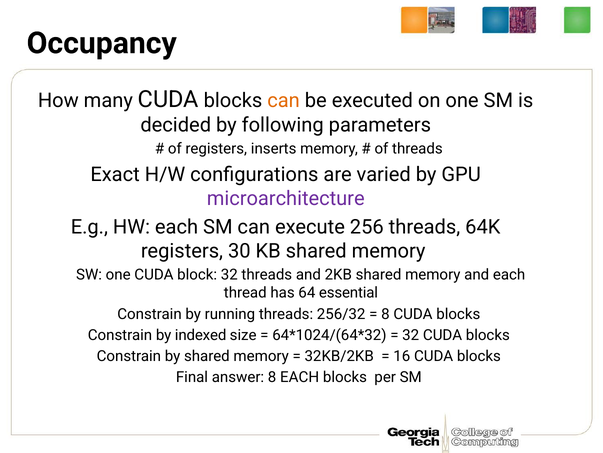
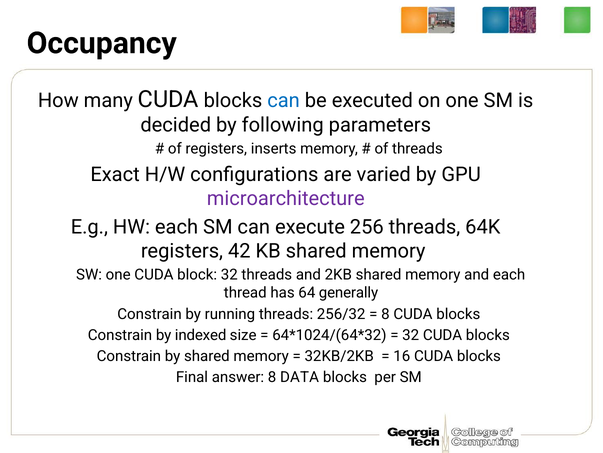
can colour: orange -> blue (284, 100)
30: 30 -> 42 (239, 251)
essential: essential -> generally (348, 292)
8 EACH: EACH -> DATA (300, 377)
